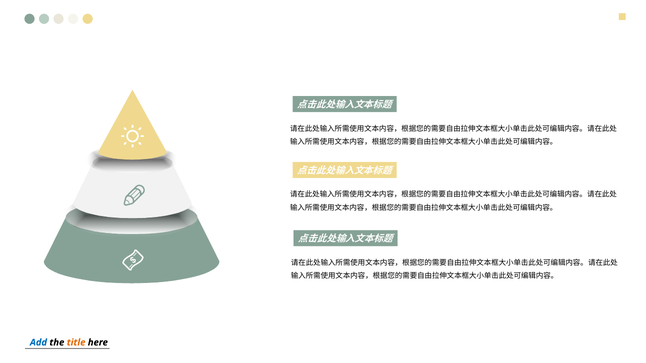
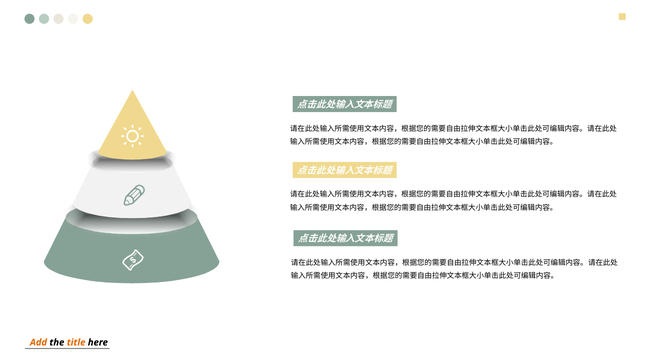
Add colour: blue -> orange (38, 343)
